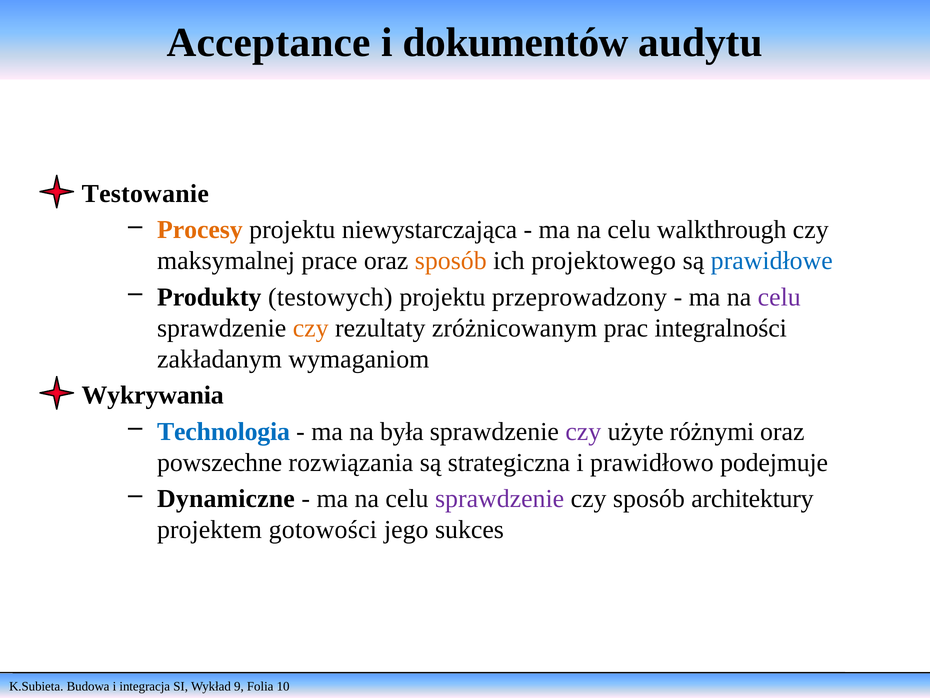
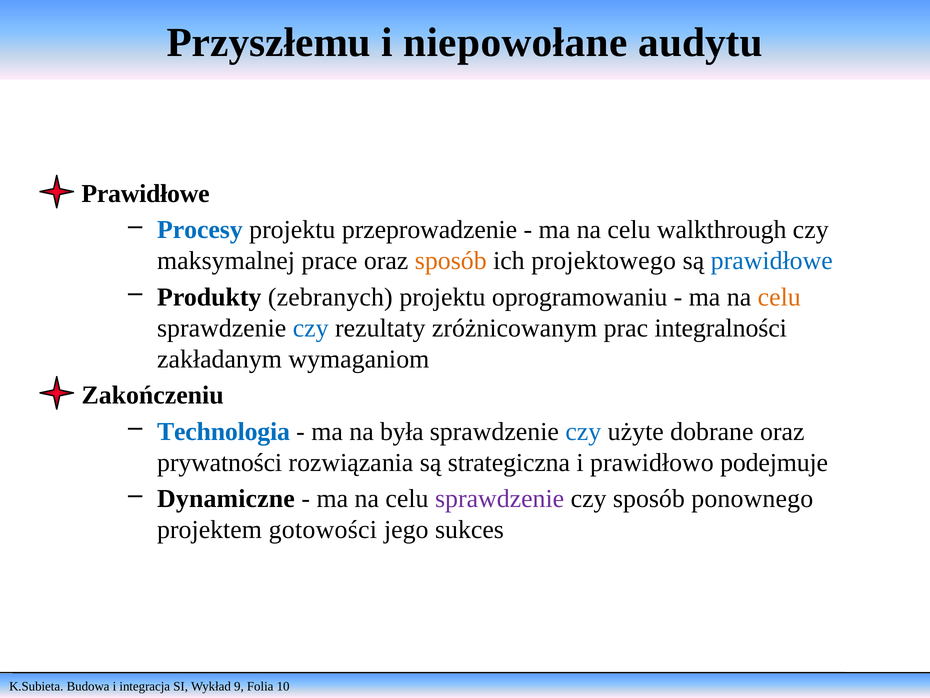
Acceptance: Acceptance -> Przyszłemu (269, 43)
dokumentów: dokumentów -> niepowołane (515, 43)
Testowanie: Testowanie -> Prawidłowe (146, 194)
Procesy colour: orange -> blue (200, 230)
niewystarczająca: niewystarczająca -> przeprowadzenie (430, 230)
testowych: testowych -> zebranych (330, 297)
przeprowadzony: przeprowadzony -> oprogramowaniu (580, 297)
celu colour: purple -> orange (779, 297)
czy colour: orange -> blue (311, 328)
Wykrywania: Wykrywania -> Zakończeniu (153, 395)
czy colour: purple -> blue (583, 431)
różnymi: różnymi -> dobrane (712, 431)
powszechne: powszechne -> prywatności (220, 462)
architektury: architektury -> ponownego (752, 498)
